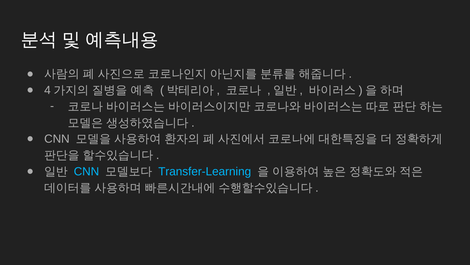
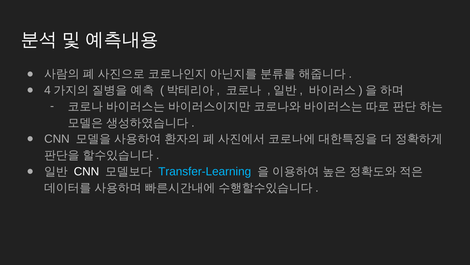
CNN colour: light blue -> white (86, 171)
